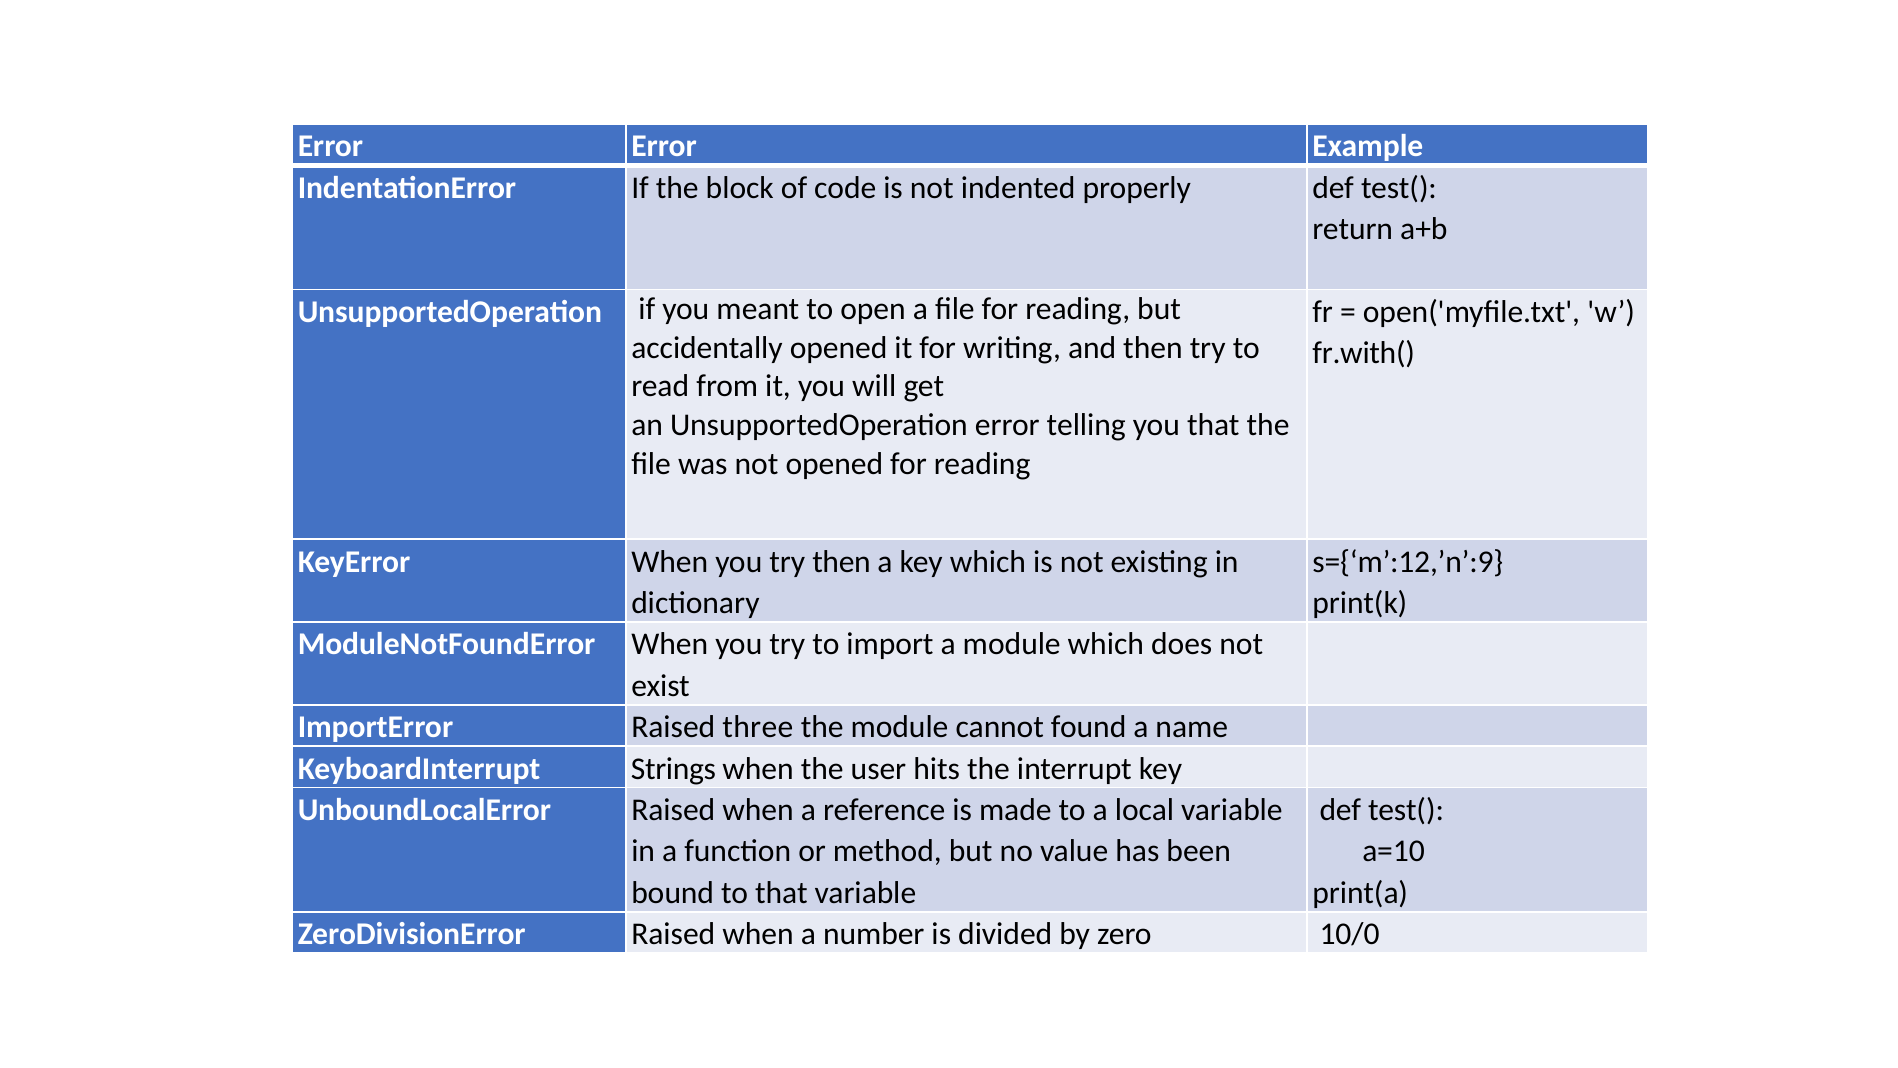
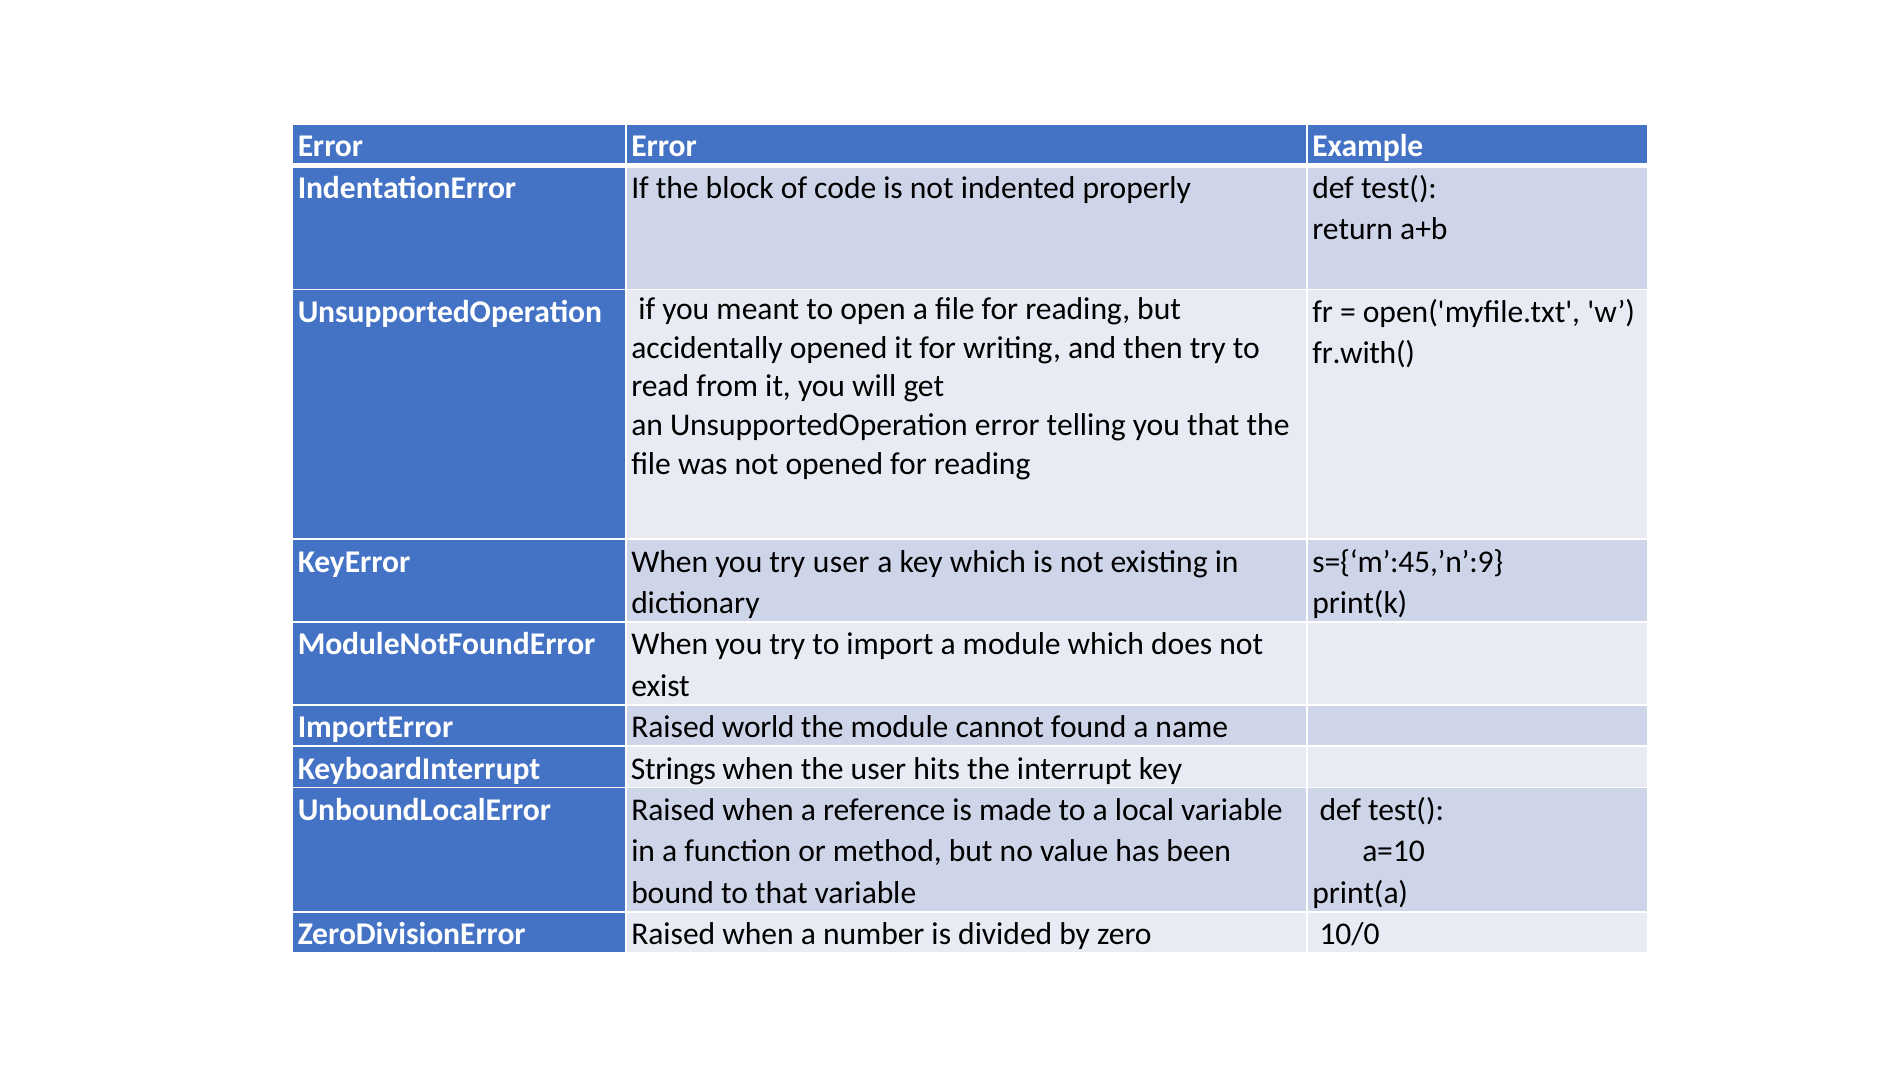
try then: then -> user (841, 561)
s={‘m’:12,’n’:9: s={‘m’:12,’n’:9 -> s={‘m’:45,’n’:9 (1408, 561)
three: three -> world (758, 727)
